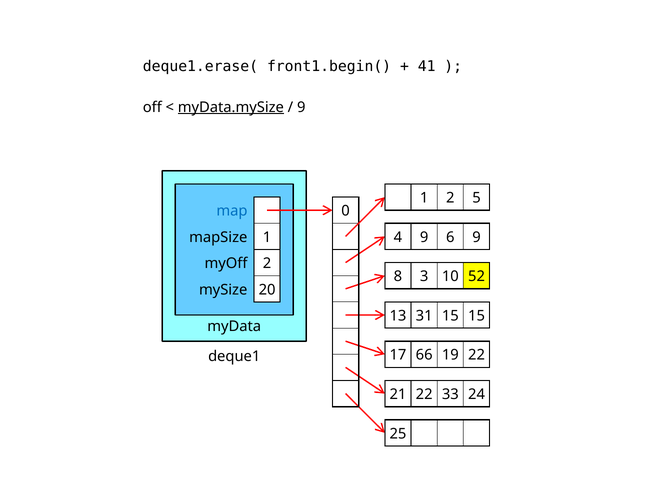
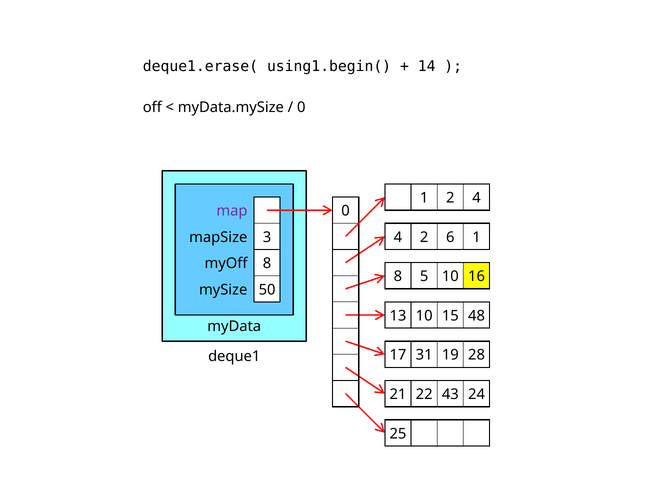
front1.begin(: front1.begin( -> using1.begin( (329, 66)
41: 41 -> 14 (427, 66)
myData.mySize underline: present -> none (231, 107)
9: 9 -> 0 (301, 107)
2 5: 5 -> 4 (477, 198)
map colour: blue -> purple (232, 211)
mapSize 1: 1 -> 3 (267, 237)
4 9: 9 -> 2 (424, 237)
6 9: 9 -> 1 (477, 237)
myOff 2: 2 -> 8 (267, 263)
3: 3 -> 5 (424, 276)
52: 52 -> 16 (477, 276)
20: 20 -> 50 (267, 289)
13 31: 31 -> 10 (424, 316)
15 15: 15 -> 48 (477, 316)
66: 66 -> 31 (424, 355)
19 22: 22 -> 28 (477, 355)
33: 33 -> 43 (450, 394)
